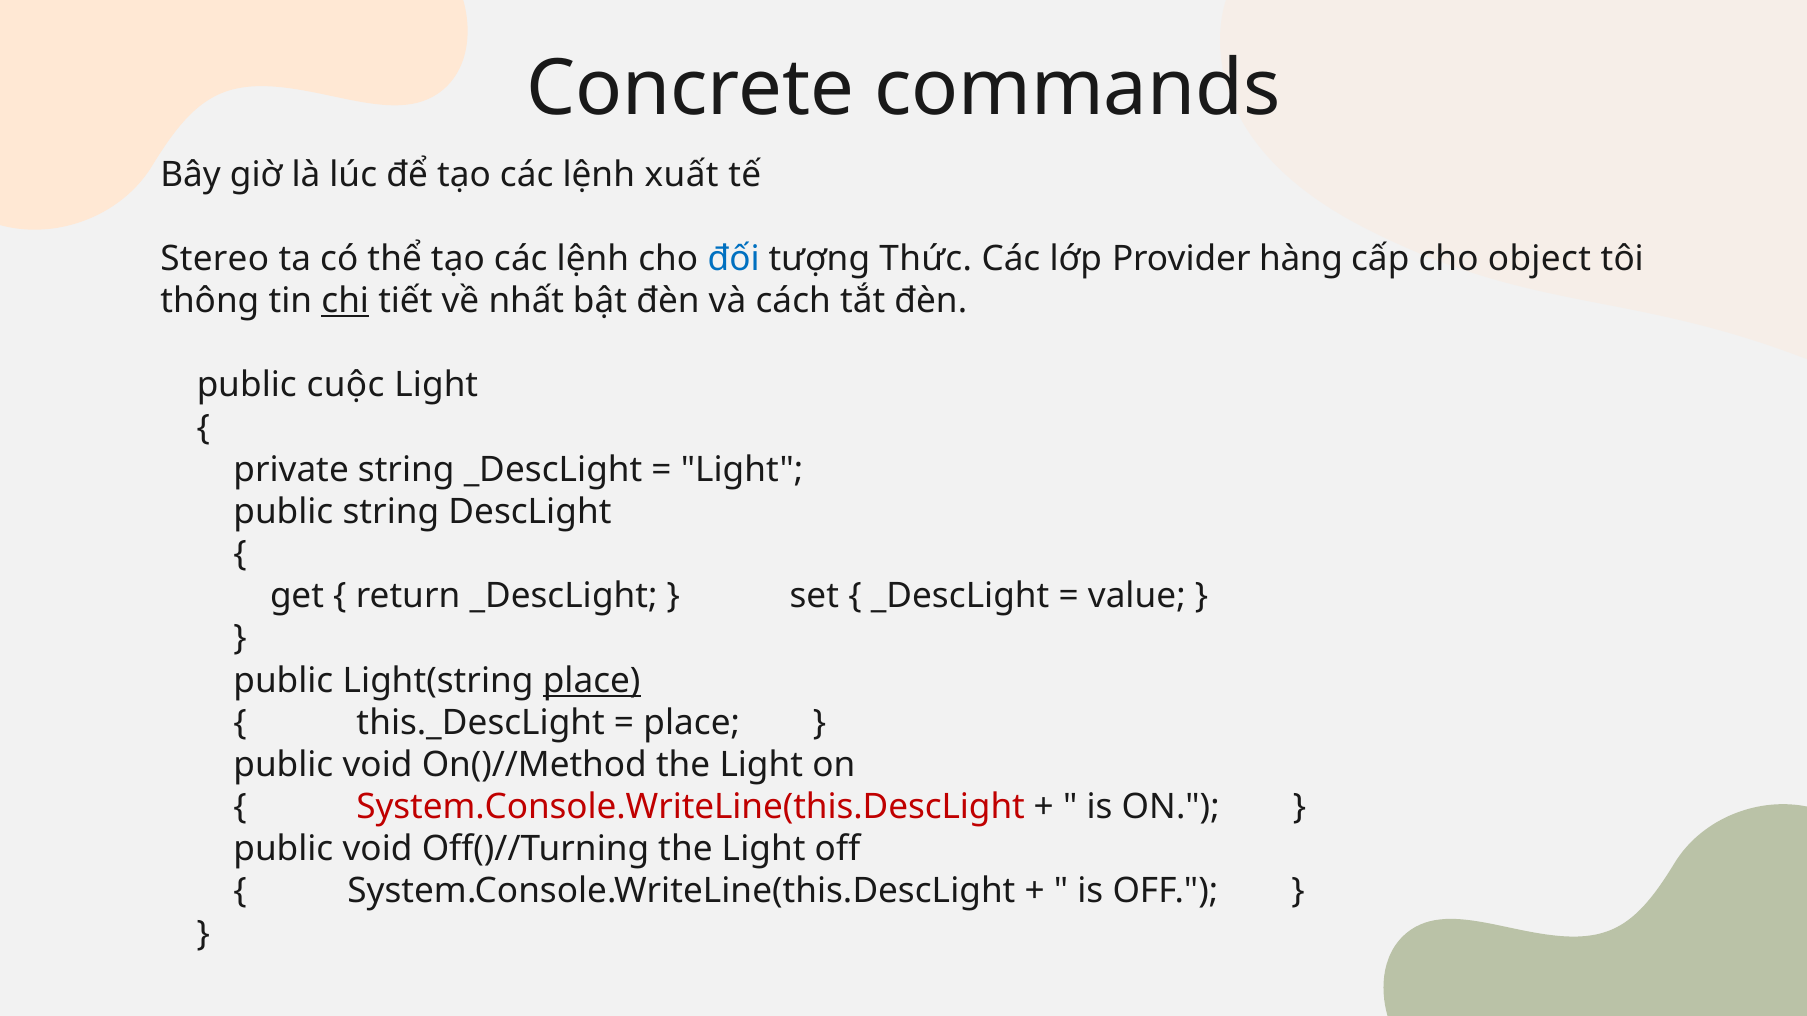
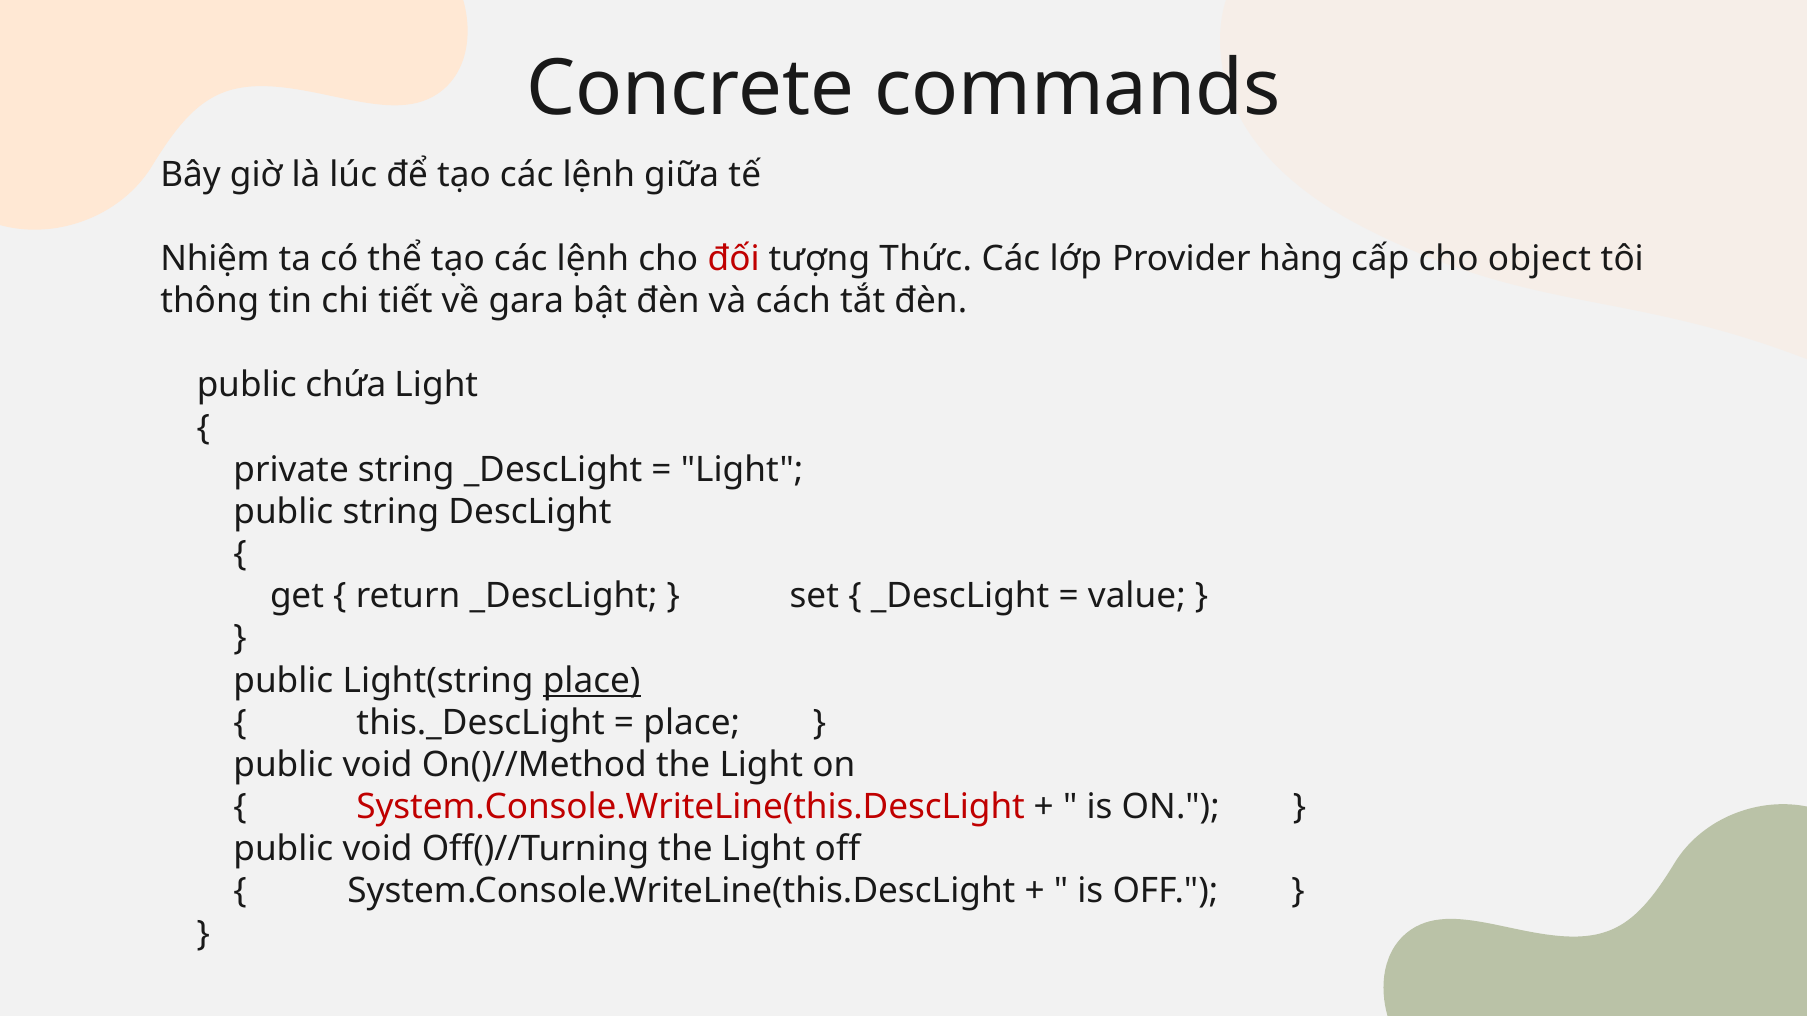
xuất: xuất -> giữa (682, 175)
Stereo: Stereo -> Nhiệm (215, 259)
đối colour: blue -> red (734, 259)
chi underline: present -> none (345, 301)
nhất: nhất -> gara (526, 301)
cuộc: cuộc -> chứa (346, 386)
